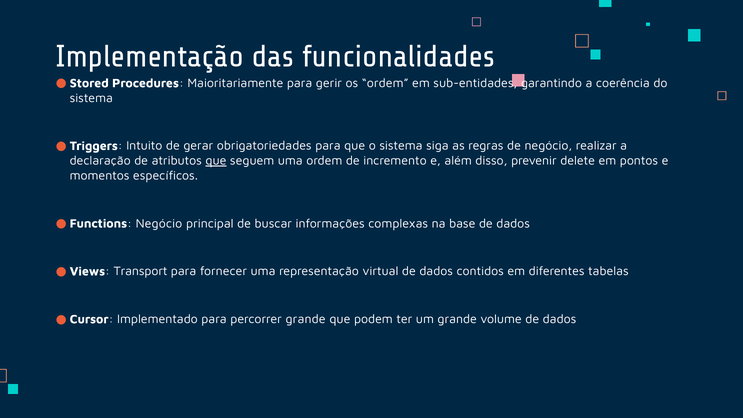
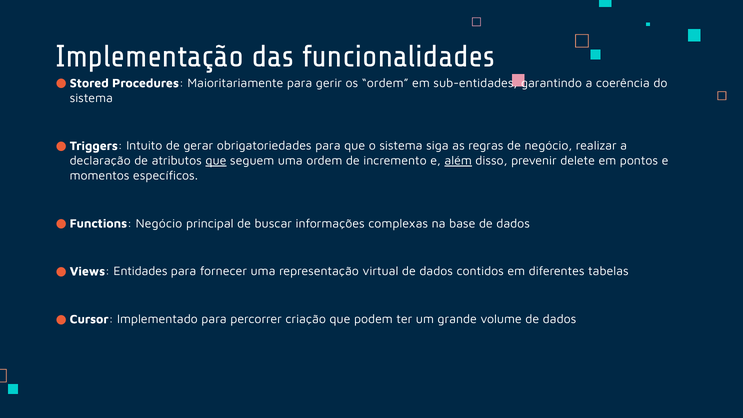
além underline: none -> present (458, 161)
Transport: Transport -> Entidades (141, 271)
percorrer grande: grande -> criação (306, 319)
